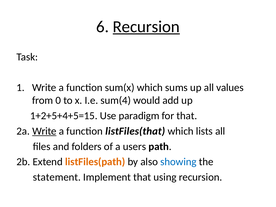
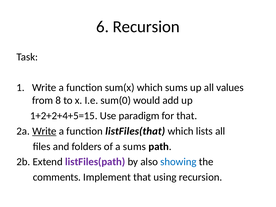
Recursion underline: present -> none (146, 27)
0: 0 -> 8 (58, 100)
sum(4: sum(4 -> sum(0 (116, 100)
1+2+5+4+5=15: 1+2+5+4+5=15 -> 1+2+2+4+5=15 (64, 116)
a users: users -> sums (134, 146)
listFiles(path colour: orange -> purple (95, 162)
statement: statement -> comments (57, 177)
